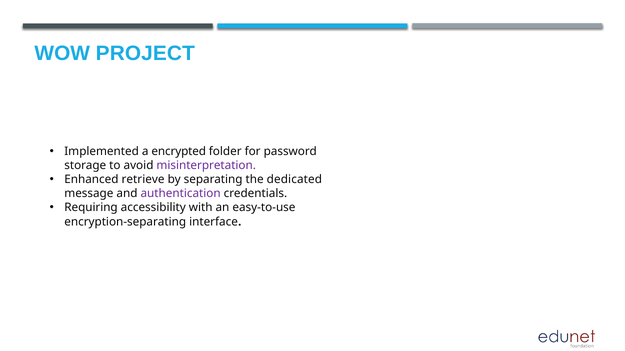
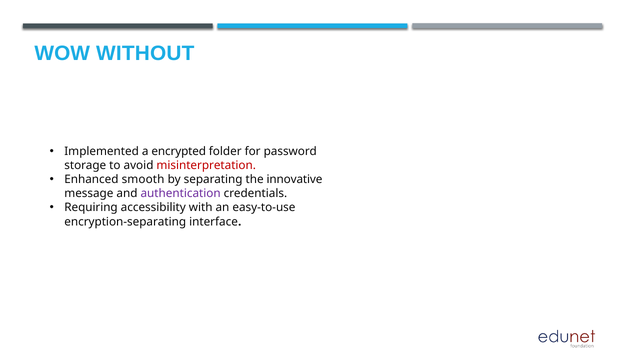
PROJECT: PROJECT -> WITHOUT (145, 53)
misinterpretation colour: purple -> red (206, 166)
retrieve: retrieve -> smooth (143, 180)
dedicated: dedicated -> innovative (294, 180)
